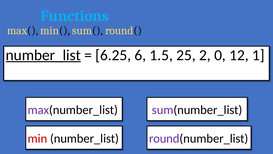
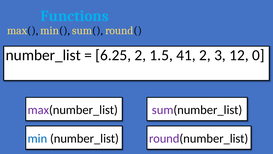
number_list underline: present -> none (43, 55)
6.25 6: 6 -> 2 (140, 55)
25: 25 -> 41 (186, 55)
0: 0 -> 3 (220, 55)
1: 1 -> 0 (258, 55)
min colour: red -> blue (37, 138)
